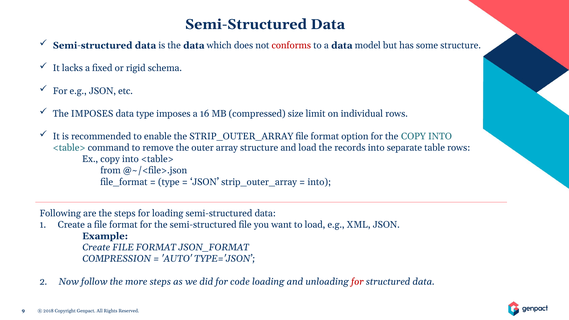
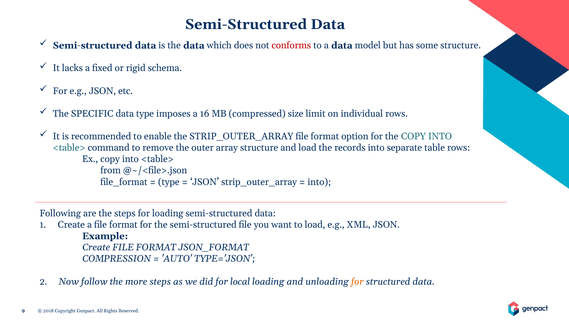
The IMPOSES: IMPOSES -> SPECIFIC (92, 114)
code: code -> local (240, 282)
for colour: red -> orange (357, 282)
